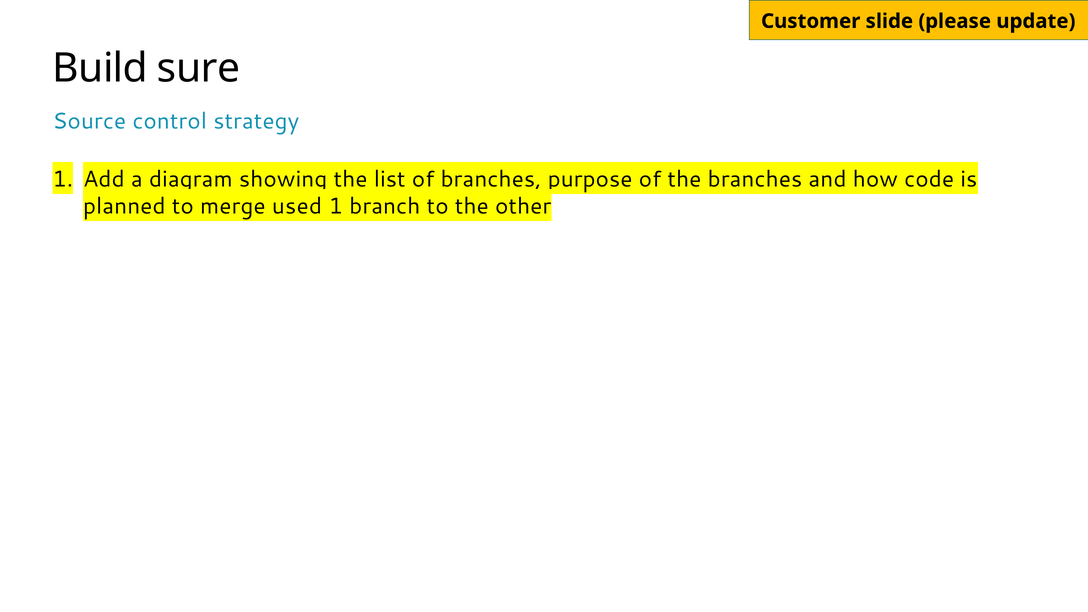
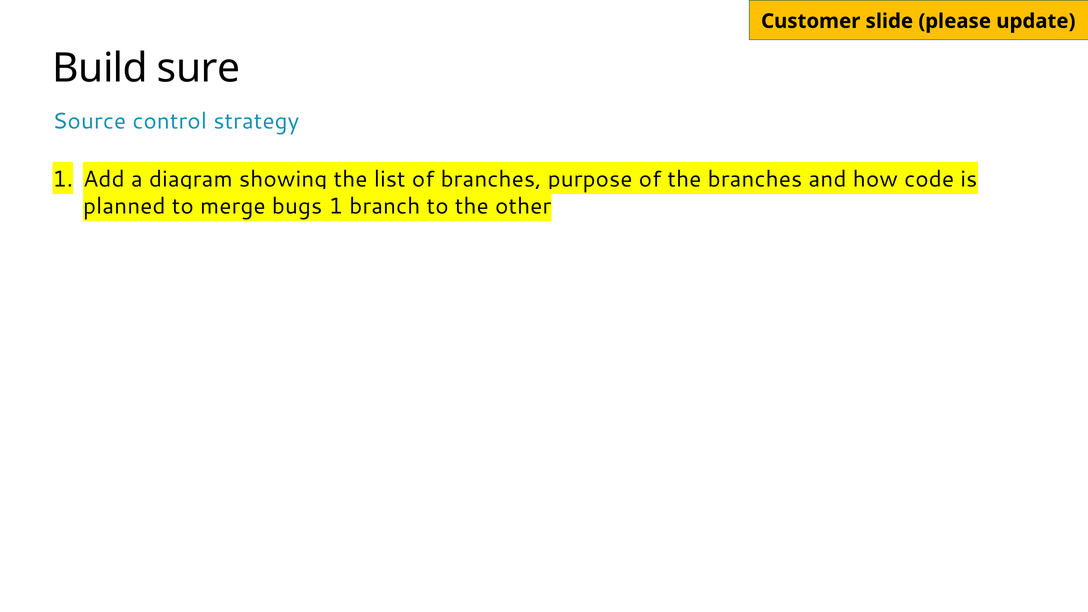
used: used -> bugs (297, 206)
